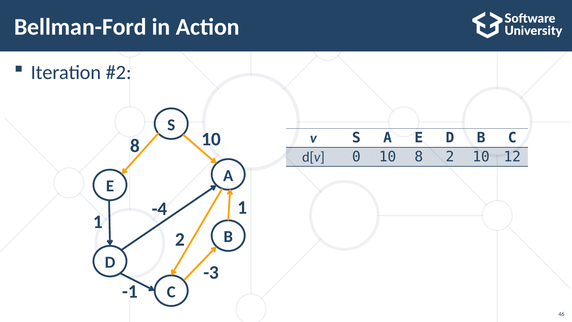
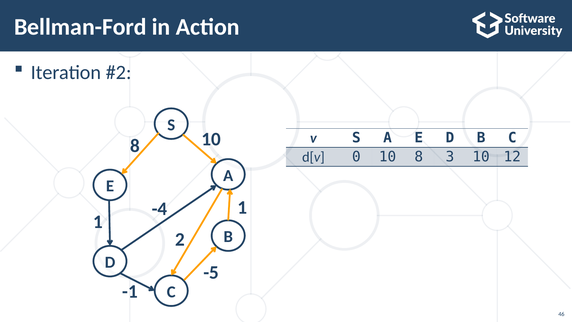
8 2: 2 -> 3 (450, 157)
-3: -3 -> -5 (211, 272)
